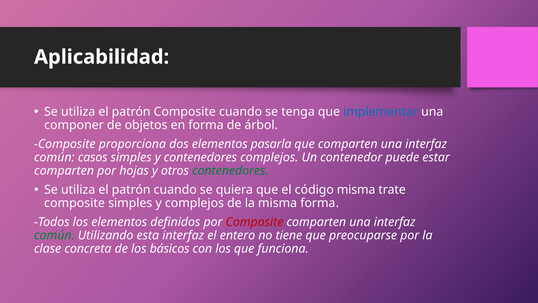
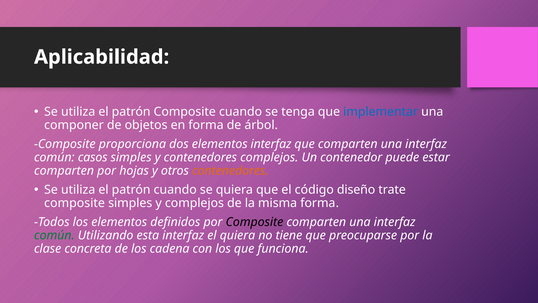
elementos pasarla: pasarla -> interfaz (271, 144)
contenedores colour: green -> orange (230, 171)
código misma: misma -> diseño (356, 189)
Composite colour: red -> black (254, 222)
el entero: entero -> quiera (237, 235)
básicos: básicos -> cadena (170, 248)
